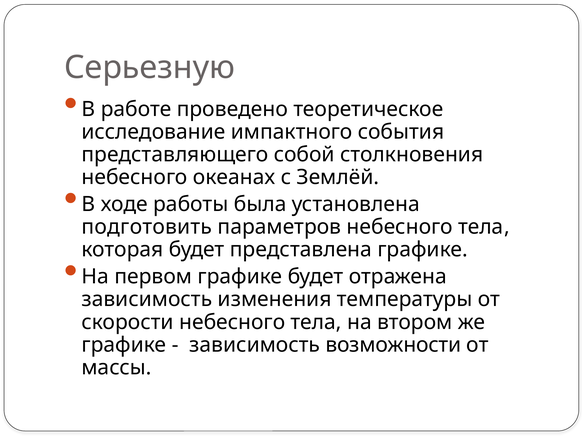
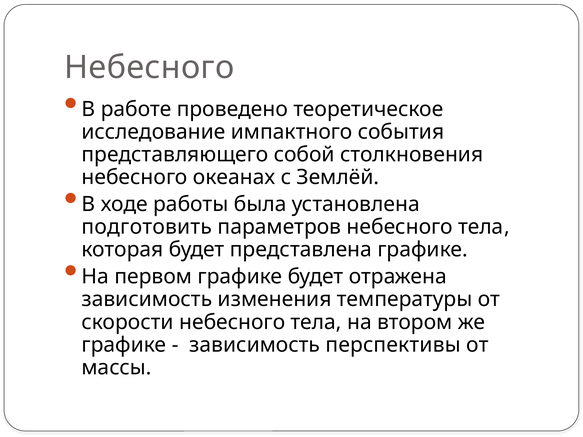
Серьезную: Серьезную -> Небесного (149, 67)
возможности: возможности -> перспективы (393, 345)
